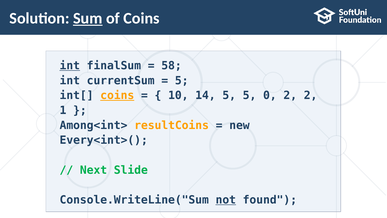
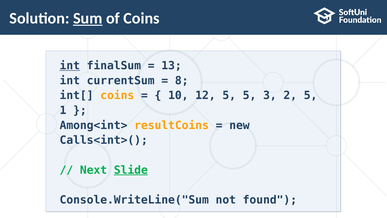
58: 58 -> 13 (172, 66)
5: 5 -> 8 (182, 80)
coins underline: present -> none (117, 95)
14: 14 -> 12 (205, 95)
0: 0 -> 3 (270, 95)
2 2: 2 -> 5 (311, 95)
Every<int>(: Every<int>( -> Calls<int>( (104, 140)
Slide underline: none -> present (131, 170)
not underline: present -> none (226, 200)
